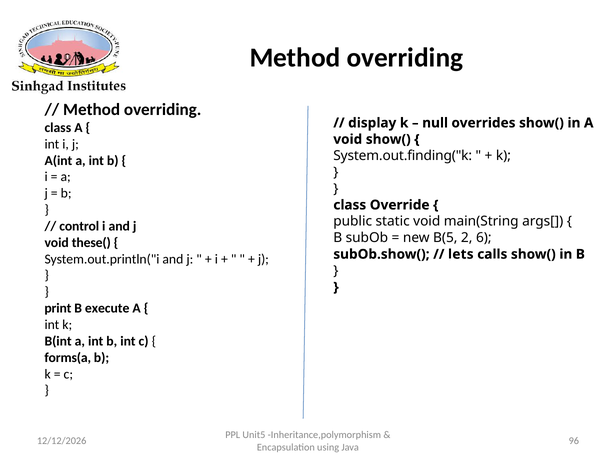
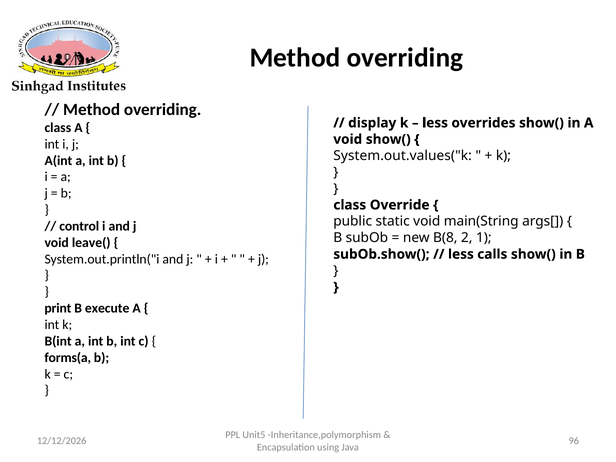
null: null -> less (435, 123)
System.out.finding("k: System.out.finding("k -> System.out.values("k (403, 156)
B(5: B(5 -> B(8 (445, 238)
6: 6 -> 1 (484, 238)
these(: these( -> leave( (91, 243)
lets: lets -> less (461, 254)
